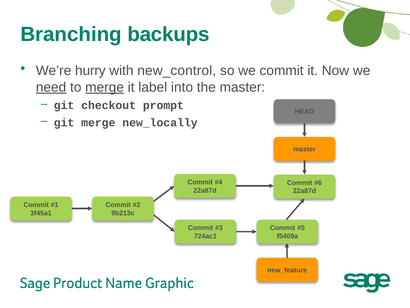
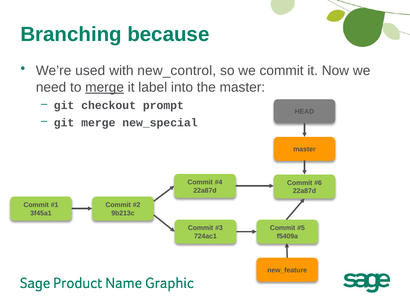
backups: backups -> because (168, 34)
hurry: hurry -> used (90, 71)
need underline: present -> none (51, 87)
new_locally: new_locally -> new_special (160, 122)
